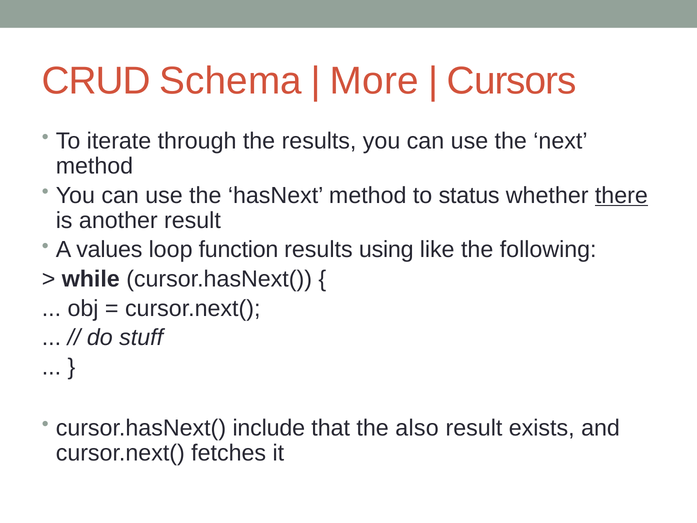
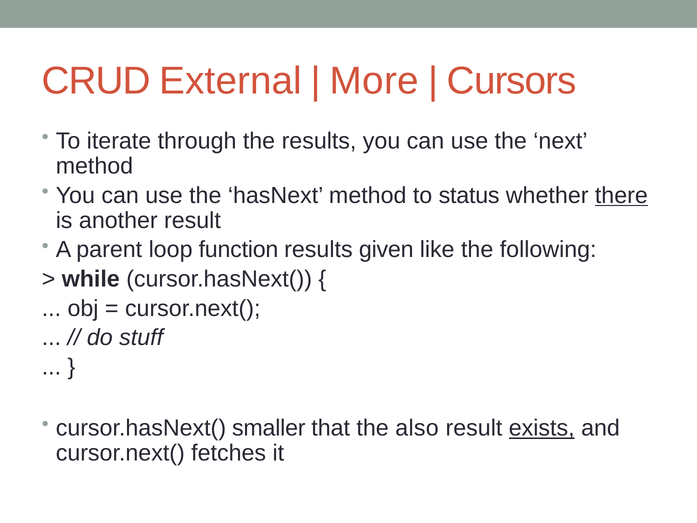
Schema: Schema -> External (231, 81)
values: values -> parent (109, 250)
using: using -> given (386, 250)
include: include -> smaller (269, 428)
exists underline: none -> present (542, 428)
